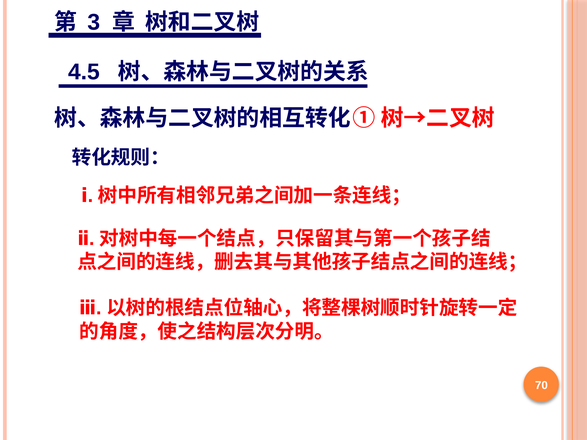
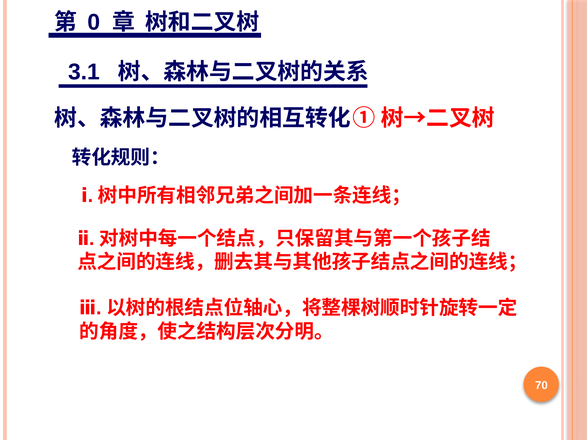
3: 3 -> 0 (94, 22)
4.5: 4.5 -> 3.1 (84, 72)
